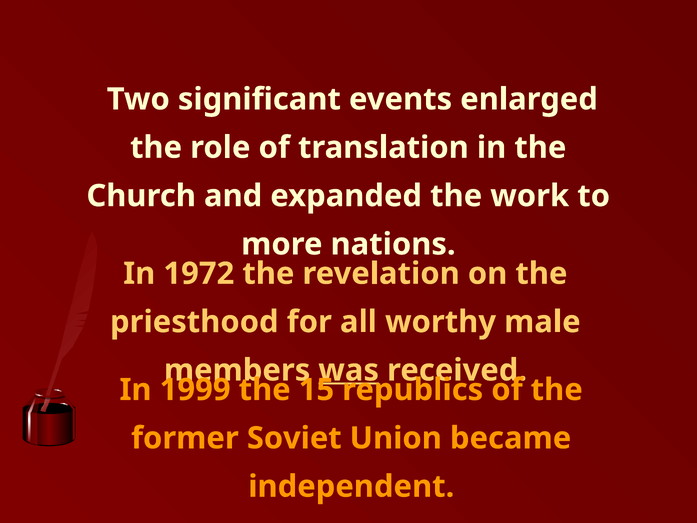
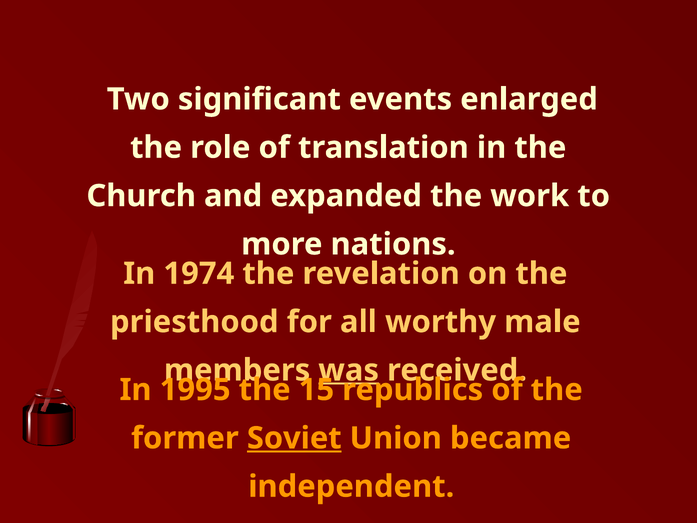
1972: 1972 -> 1974 (199, 273)
1999: 1999 -> 1995 (195, 390)
Soviet underline: none -> present (294, 438)
